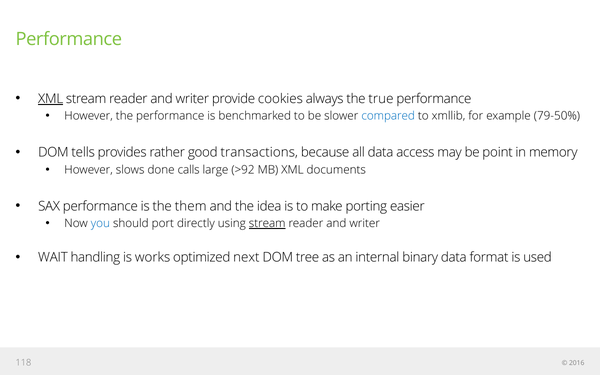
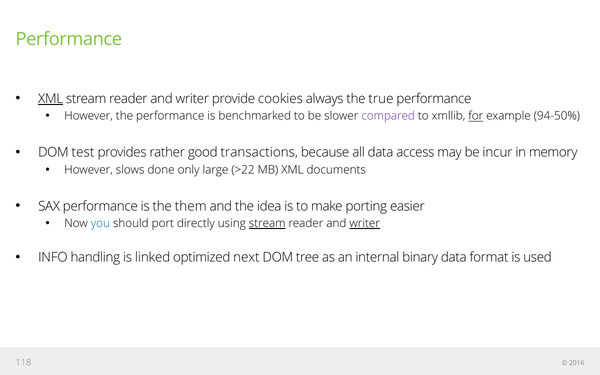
compared colour: blue -> purple (388, 116)
for underline: none -> present (476, 116)
79-50%: 79-50% -> 94-50% (557, 116)
tells: tells -> test (83, 153)
point: point -> incur (497, 153)
calls: calls -> only (189, 170)
>92: >92 -> >22 (243, 170)
writer underline: none -> present (365, 223)
WAIT: WAIT -> INFO (53, 258)
works: works -> linked (153, 258)
